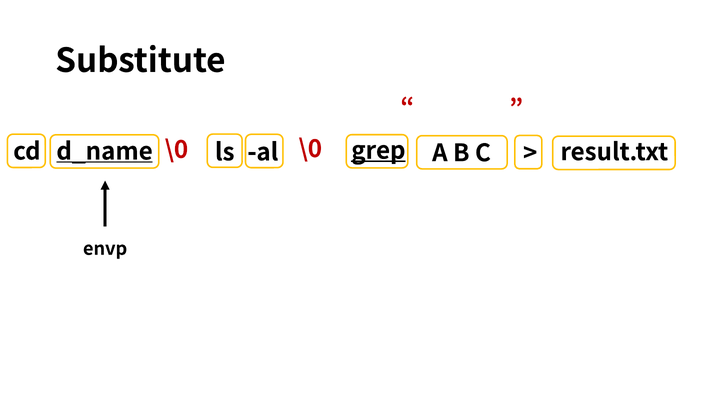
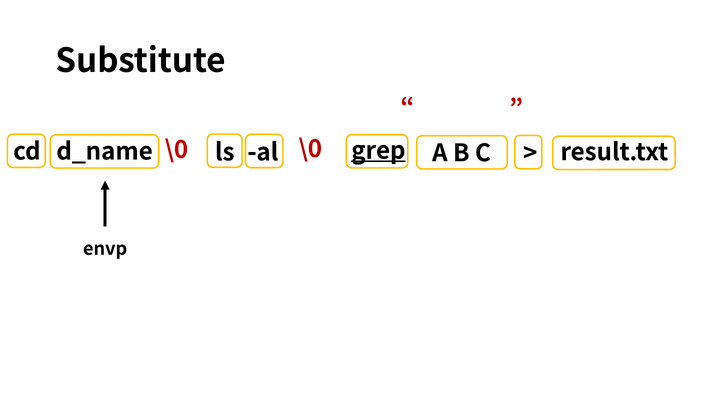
d_name underline: present -> none (105, 152)
